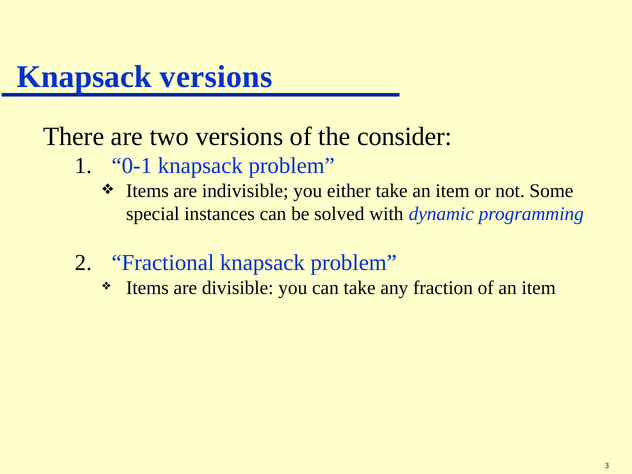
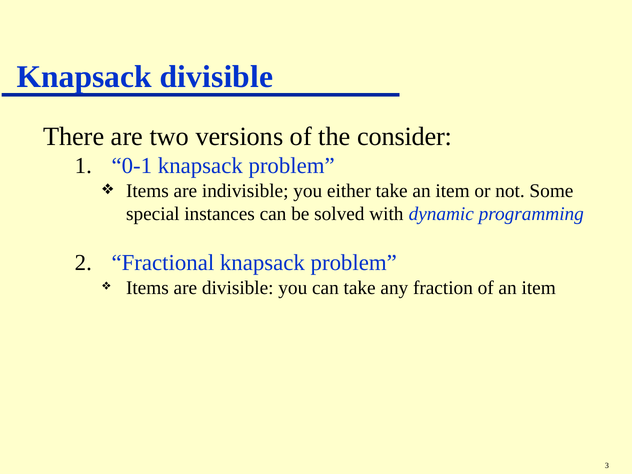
Knapsack versions: versions -> divisible (216, 77)
